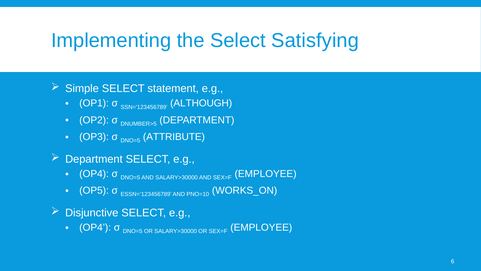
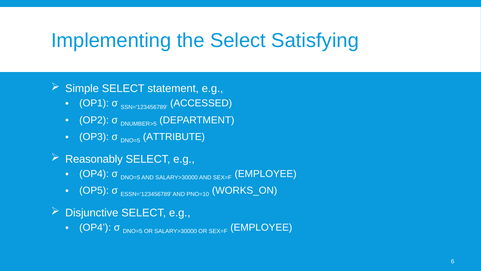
ALTHOUGH: ALTHOUGH -> ACCESSED (201, 103)
Department: Department -> Reasonably (94, 159)
